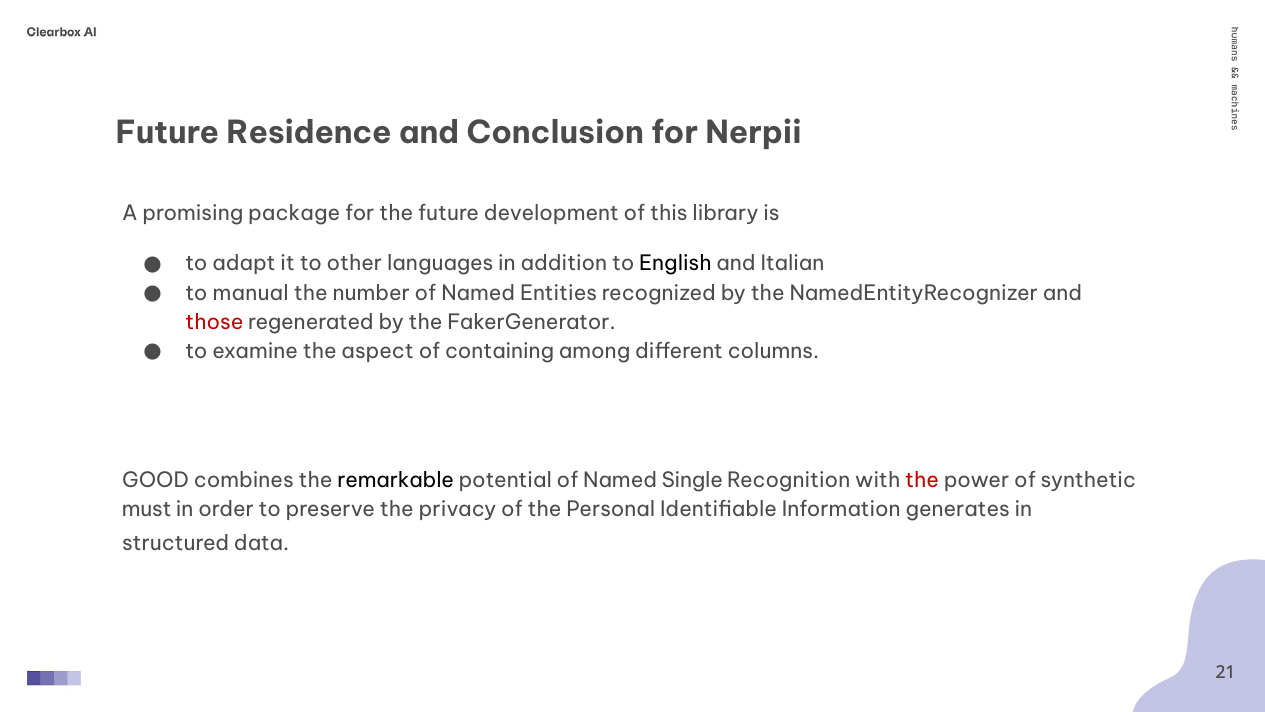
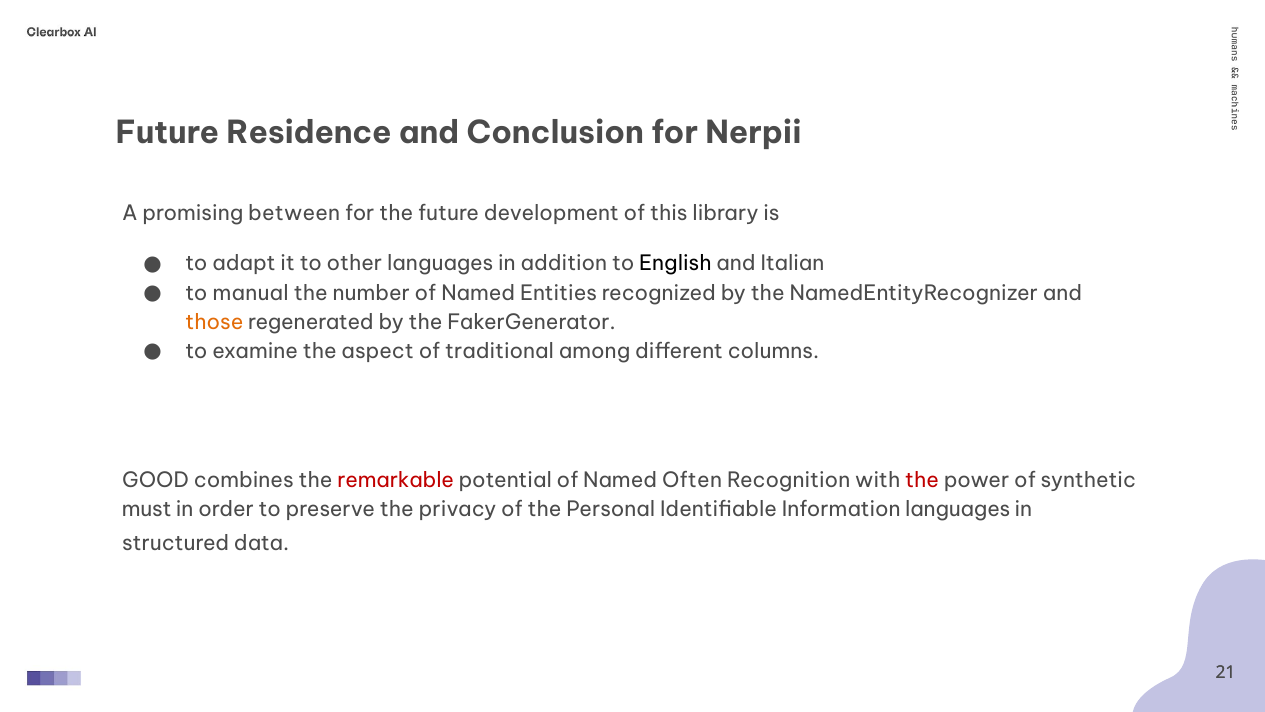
package: package -> between (294, 214)
those colour: red -> orange (214, 322)
containing: containing -> traditional (500, 351)
remarkable colour: black -> red (396, 481)
Single: Single -> Often (692, 481)
Information generates: generates -> languages (958, 510)
